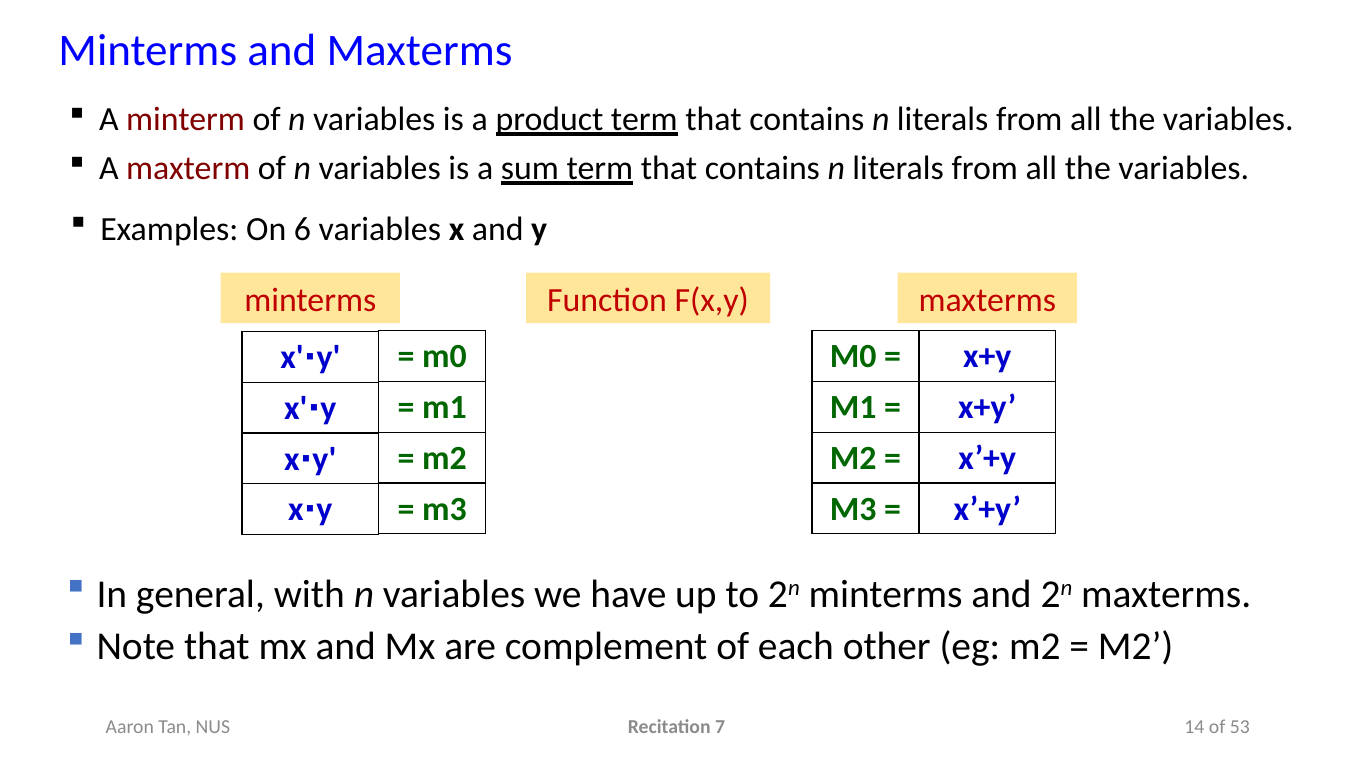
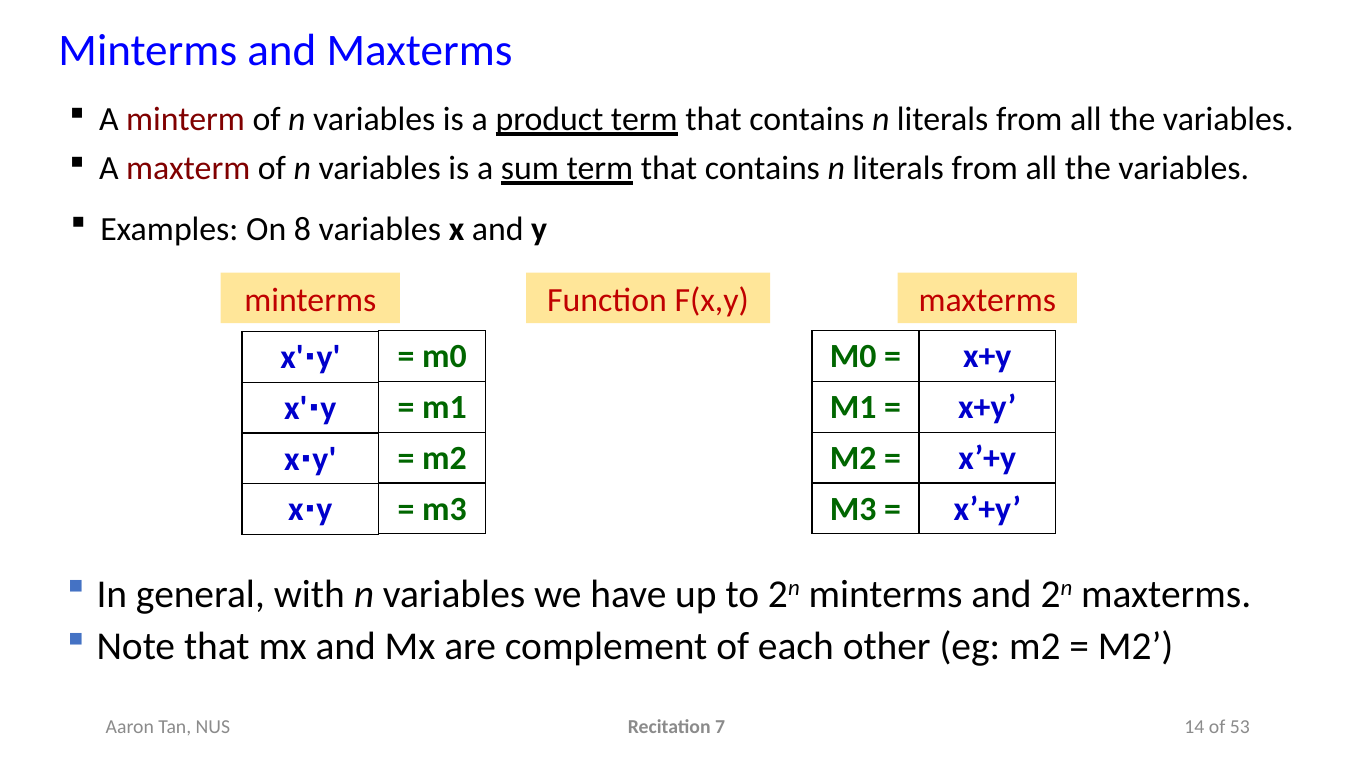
6: 6 -> 8 (302, 229)
